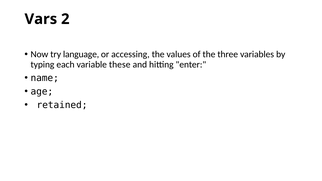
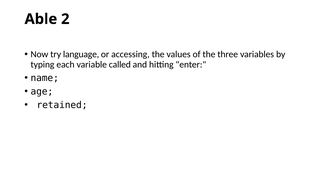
Vars: Vars -> Able (41, 19)
these: these -> called (120, 65)
